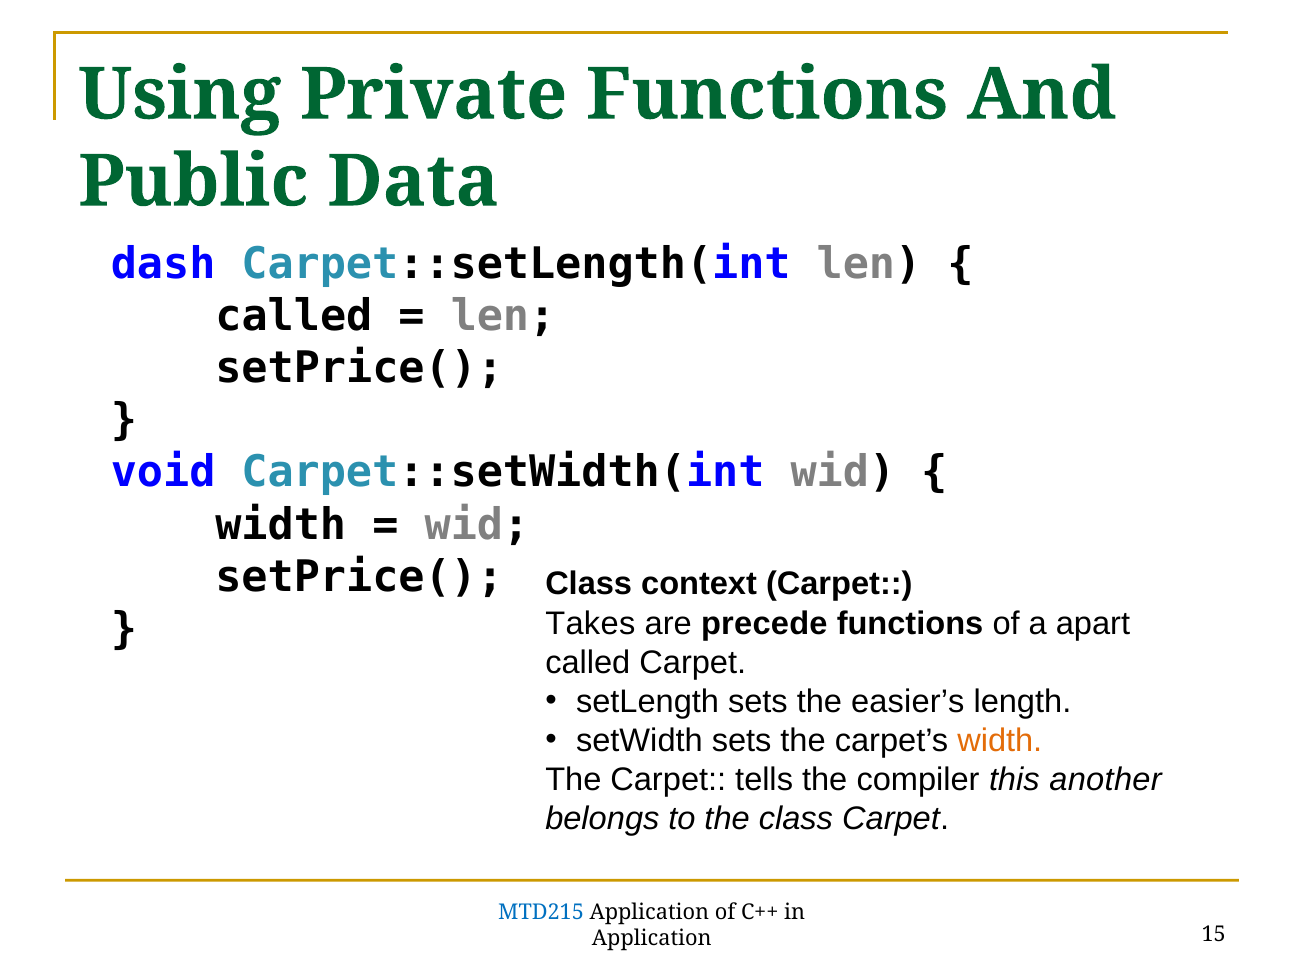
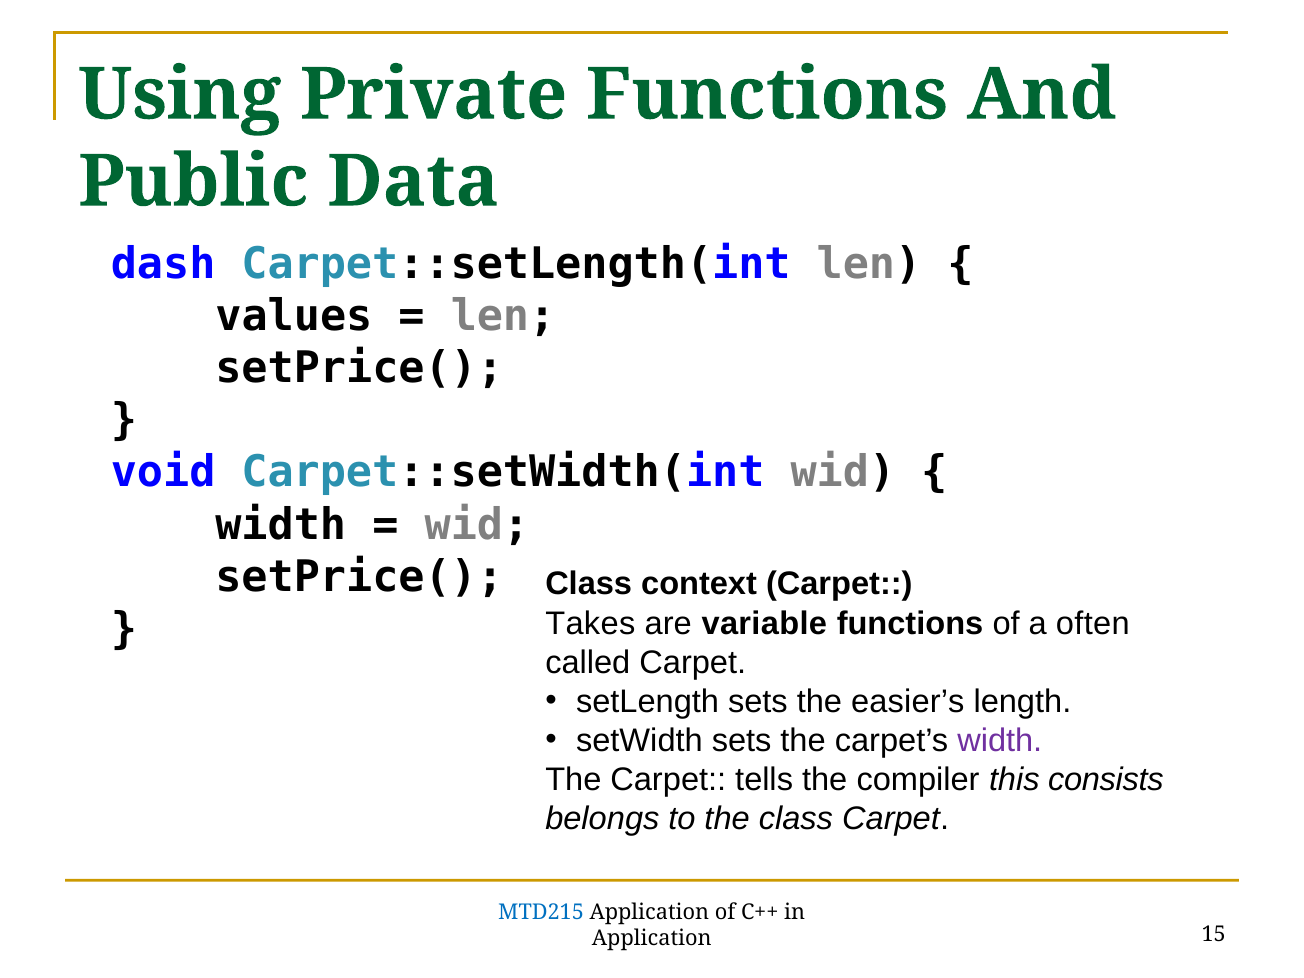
called: called -> values (294, 316)
precede: precede -> variable (764, 623)
apart: apart -> often (1093, 623)
width colour: orange -> purple (1000, 741)
another: another -> consists (1106, 780)
